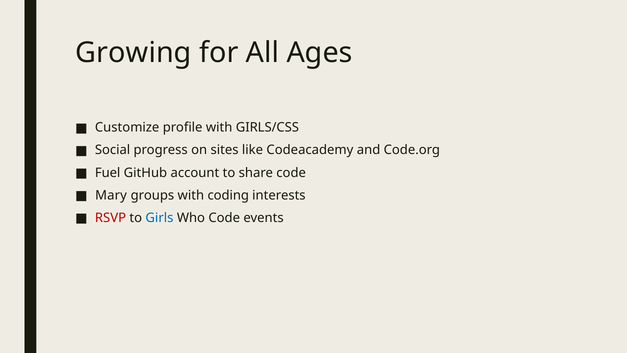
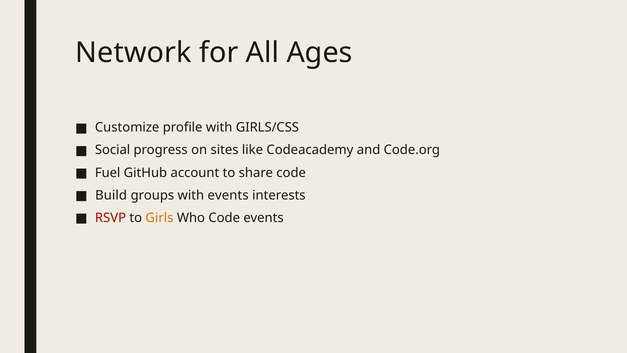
Growing: Growing -> Network (133, 53)
Mary: Mary -> Build (111, 195)
with coding: coding -> events (228, 195)
Girls colour: blue -> orange (159, 218)
